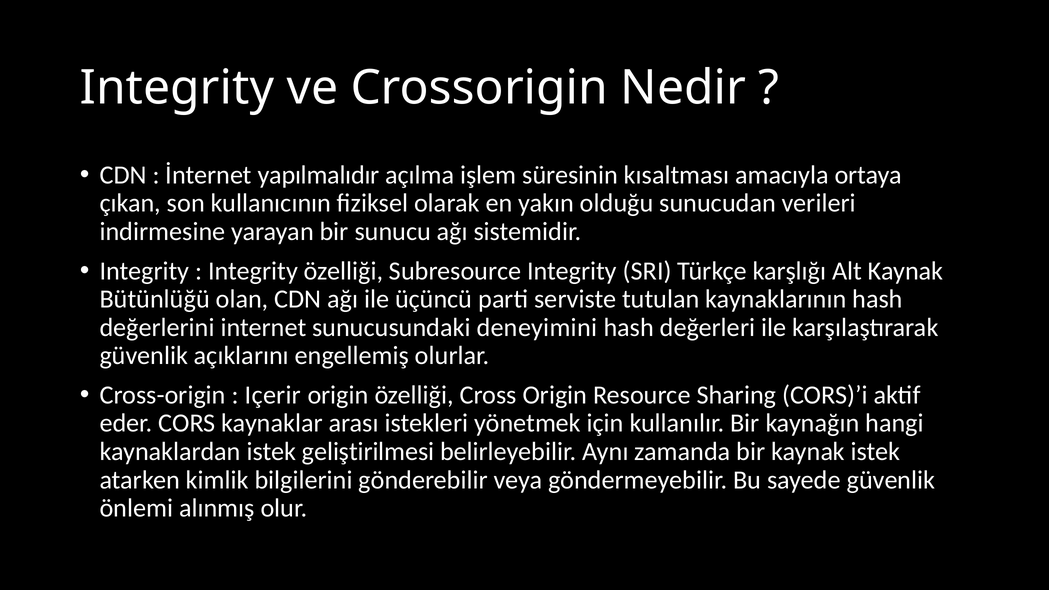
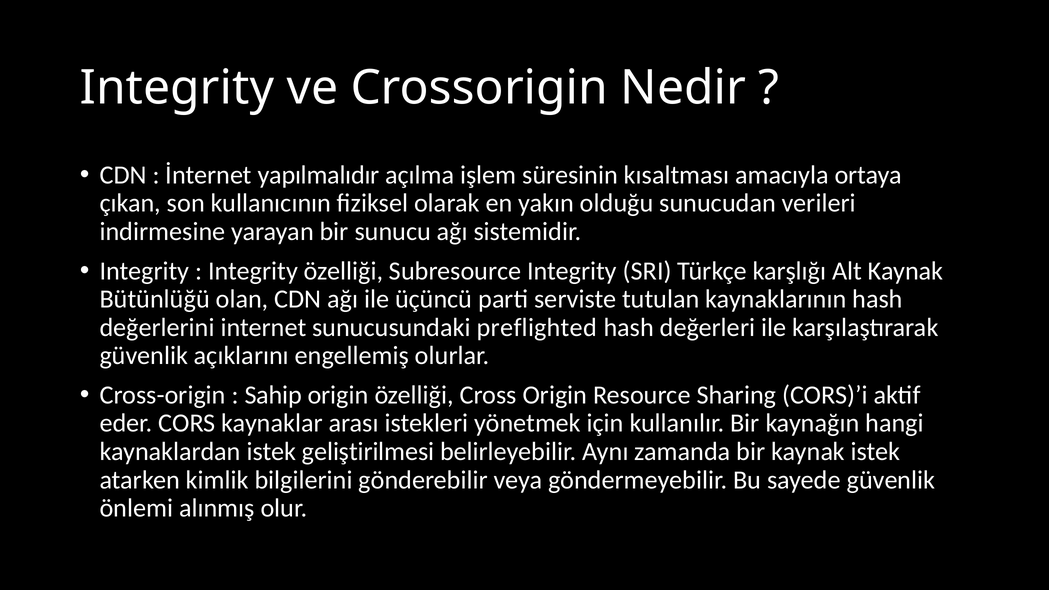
deneyimini: deneyimini -> preflighted (537, 328)
Içerir: Içerir -> Sahip (273, 395)
